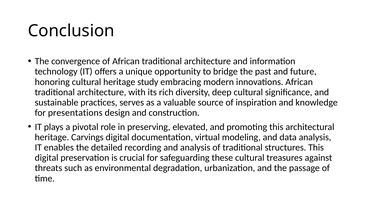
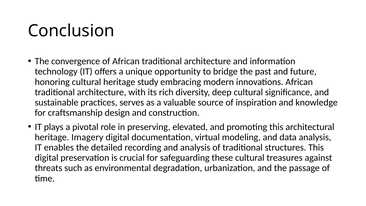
presentations: presentations -> craftsmanship (75, 113)
Carvings: Carvings -> Imagery (87, 137)
